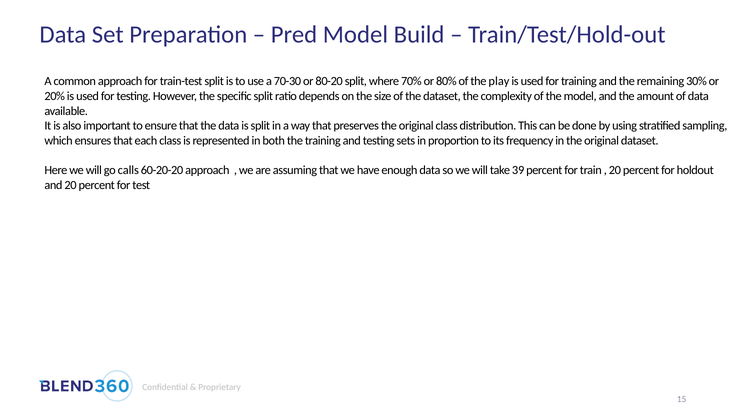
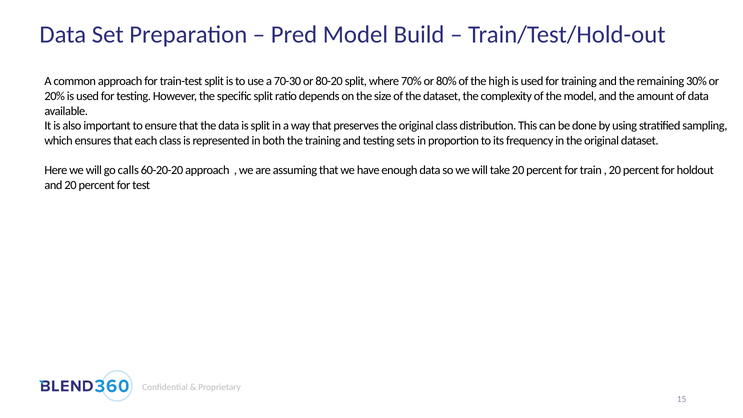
play: play -> high (499, 81)
take 39: 39 -> 20 (518, 170)
